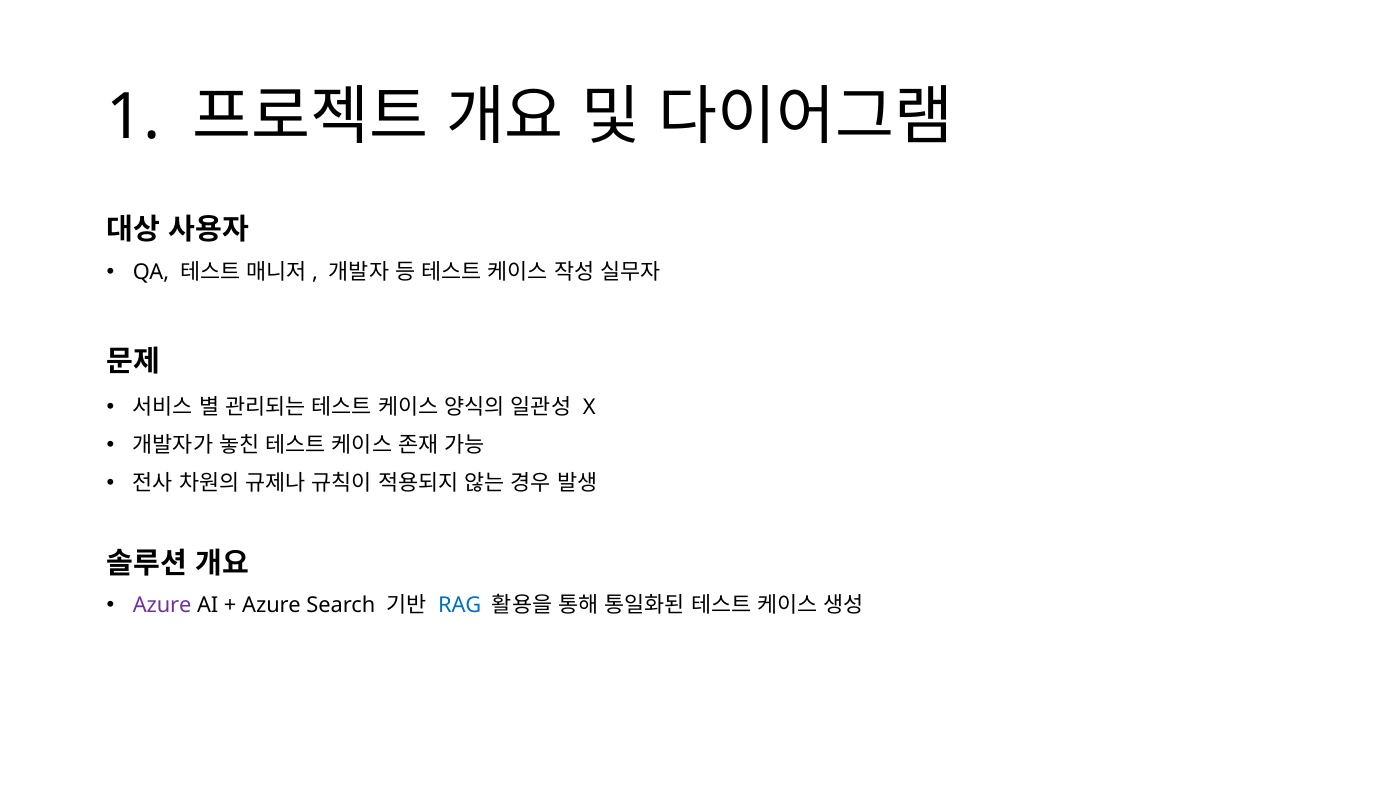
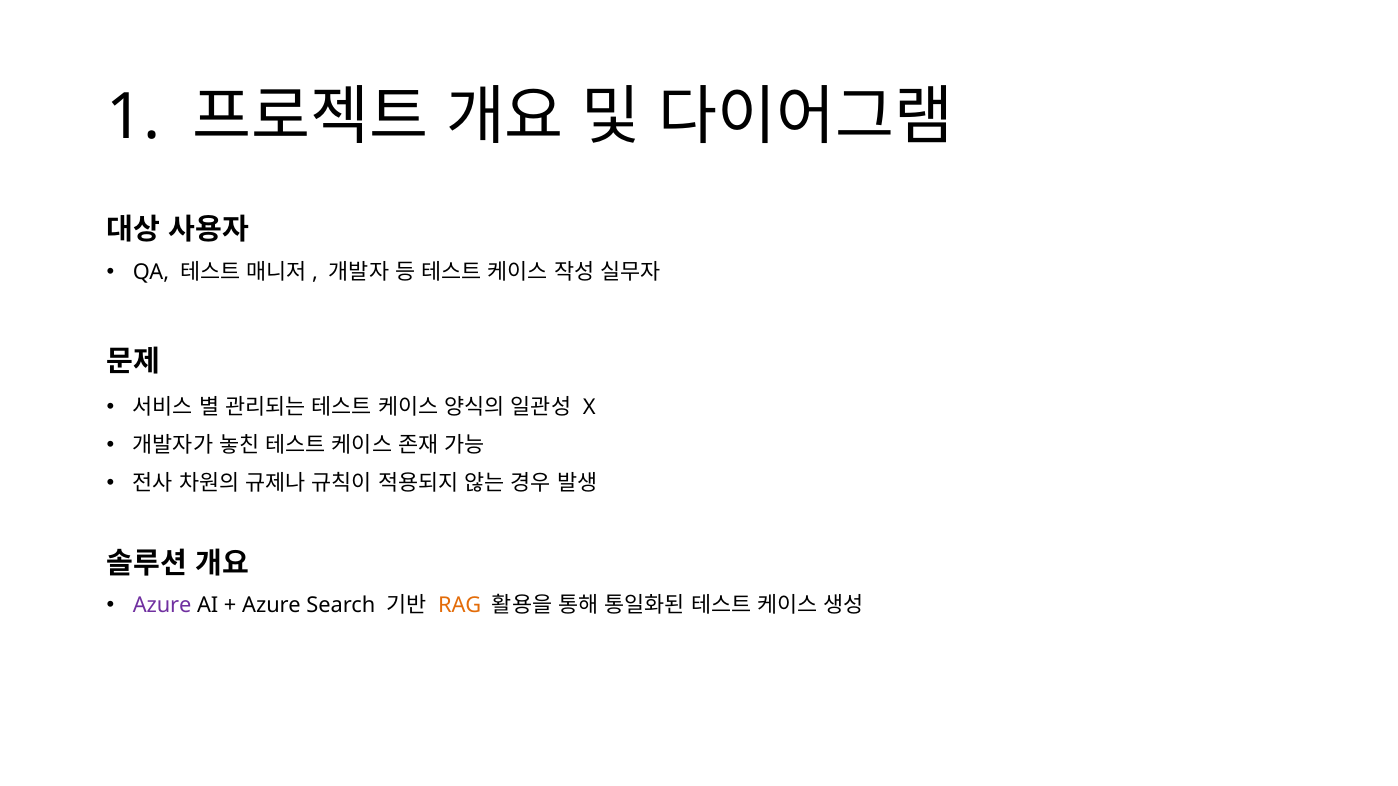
RAG colour: blue -> orange (460, 606)
